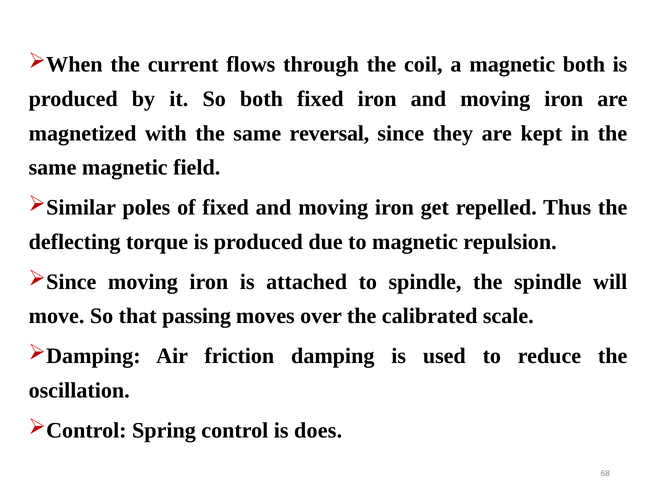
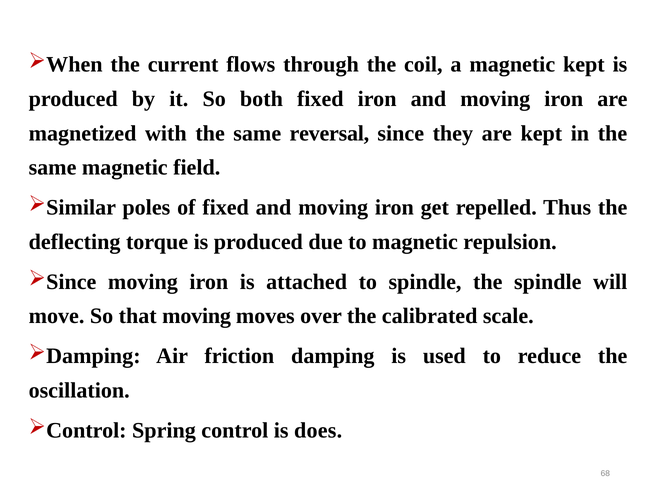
magnetic both: both -> kept (584, 65)
that passing: passing -> moving (197, 317)
